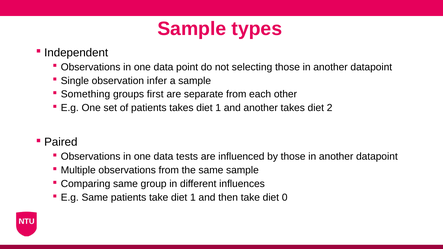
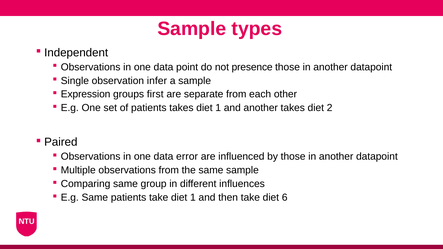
selecting: selecting -> presence (252, 67)
Something: Something -> Expression (86, 94)
tests: tests -> error (187, 157)
0: 0 -> 6 (285, 198)
